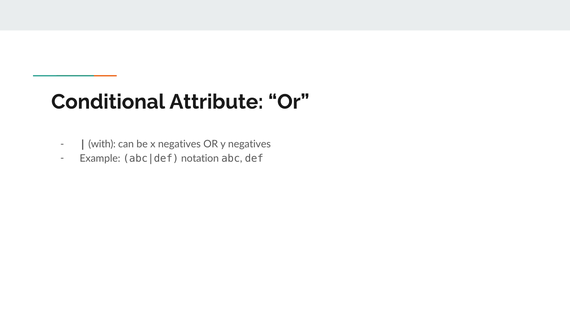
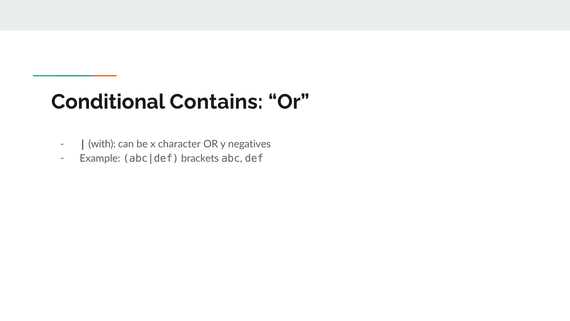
Attribute: Attribute -> Contains (216, 102)
x negatives: negatives -> character (179, 144)
notation: notation -> brackets (200, 158)
